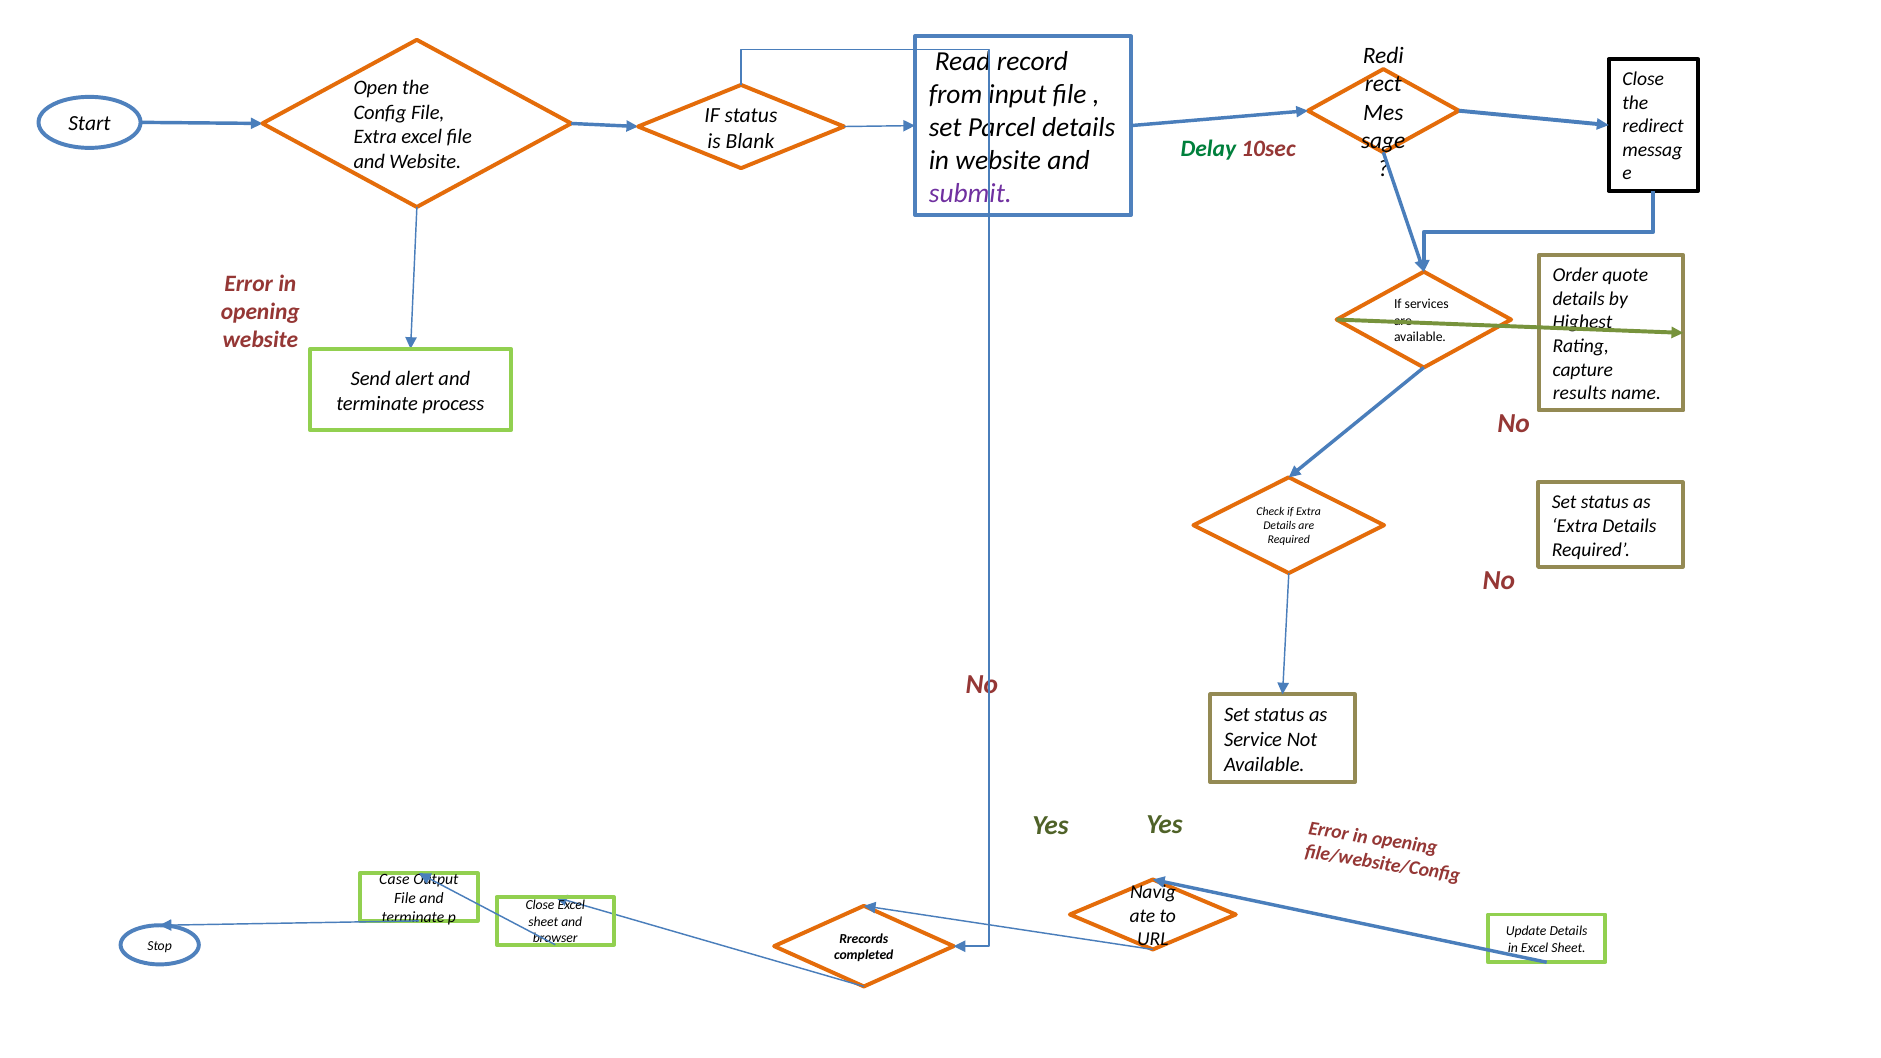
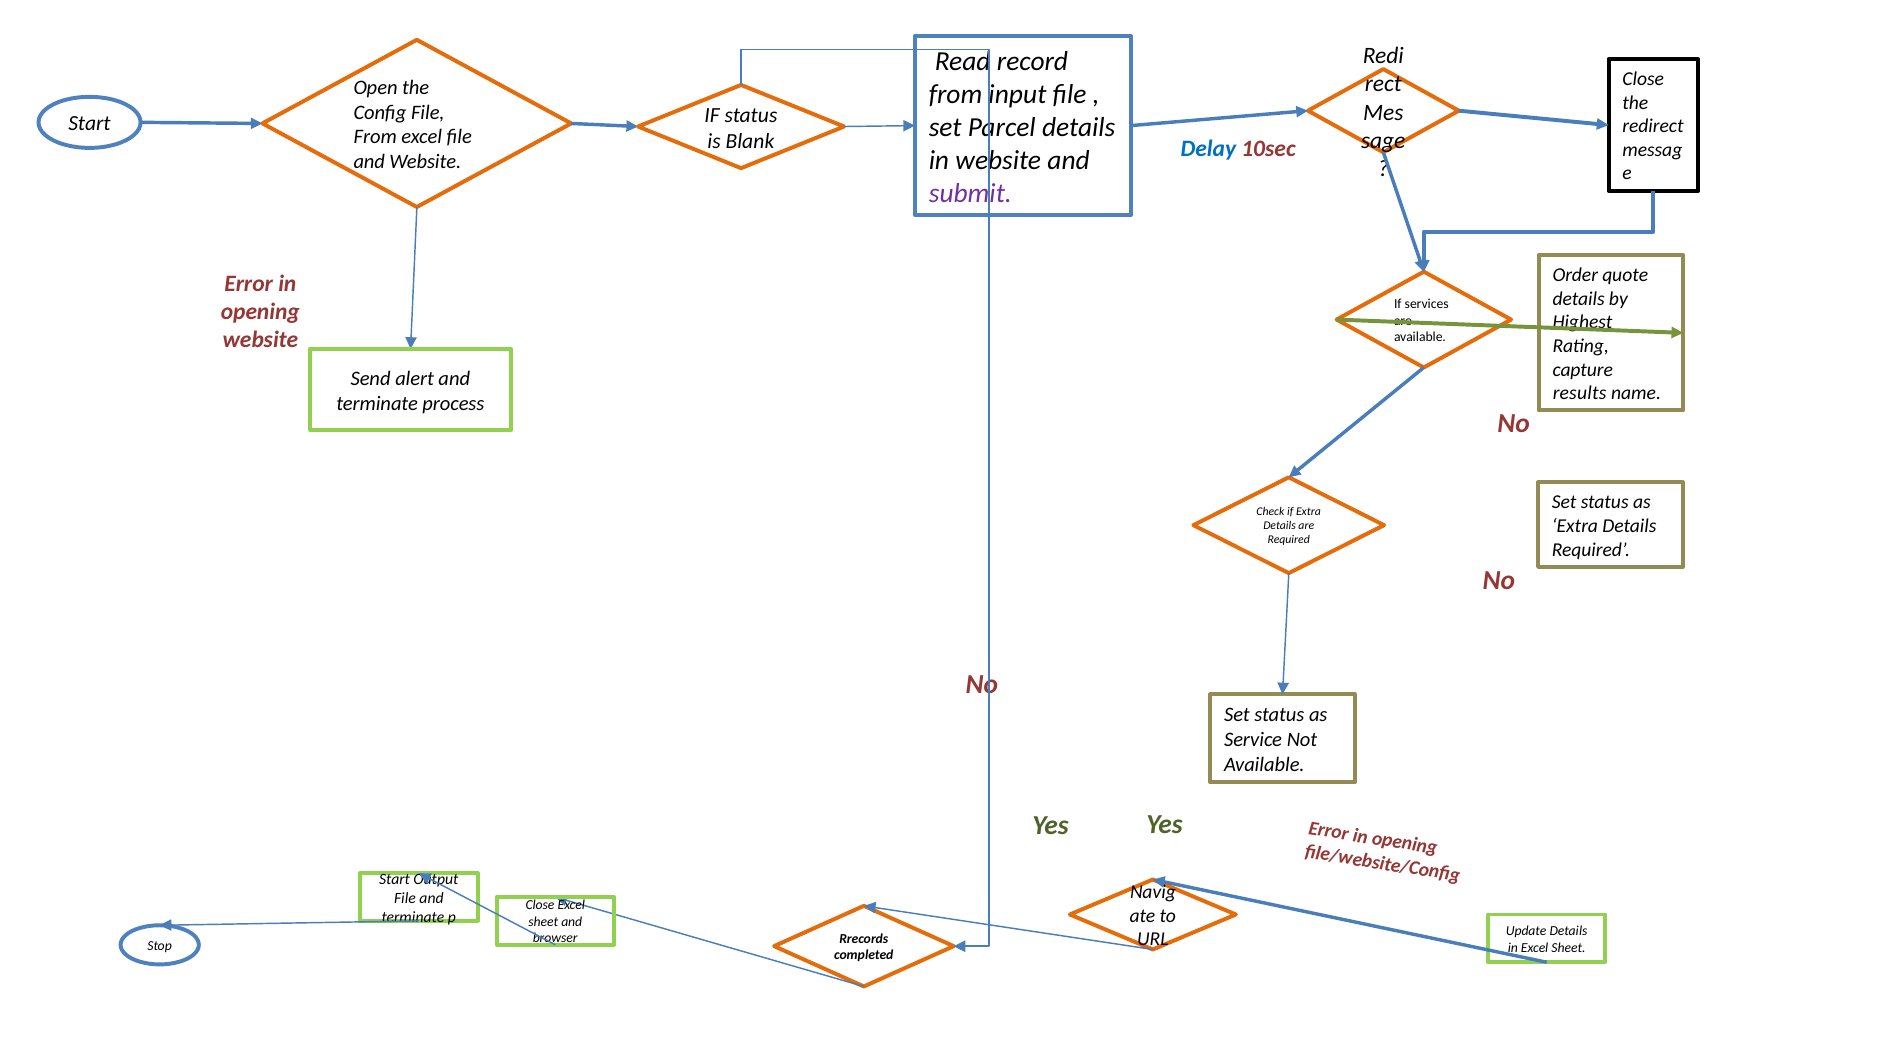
Extra: Extra -> From (375, 137)
Delay colour: green -> blue (1208, 149)
Case: Case -> Start (394, 879)
